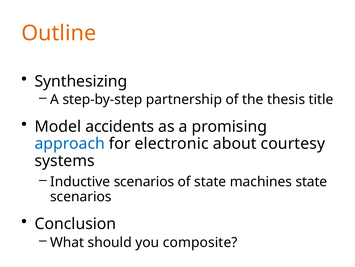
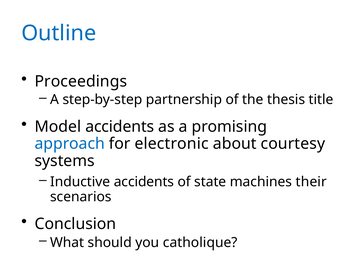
Outline colour: orange -> blue (59, 33)
Synthesizing: Synthesizing -> Proceedings (81, 81)
Inductive scenarios: scenarios -> accidents (144, 181)
machines state: state -> their (311, 181)
composite: composite -> catholique (200, 242)
